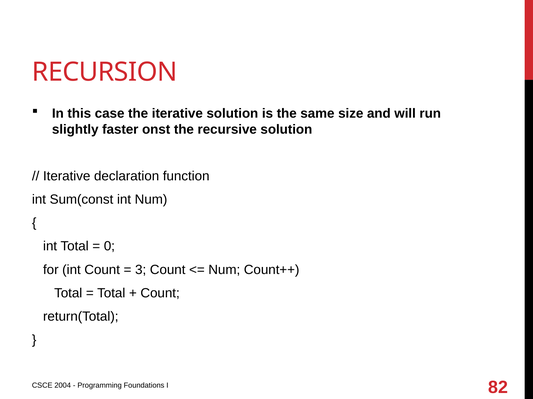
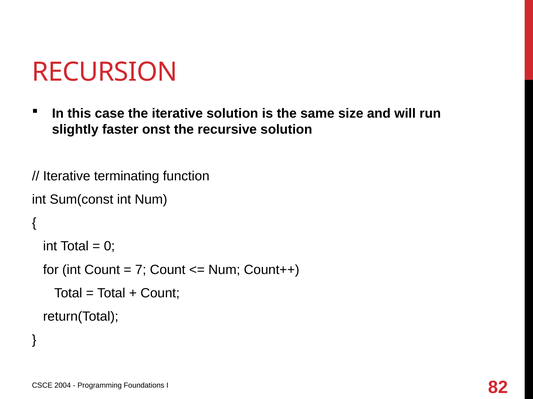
declaration: declaration -> terminating (127, 177)
3: 3 -> 7 (141, 270)
